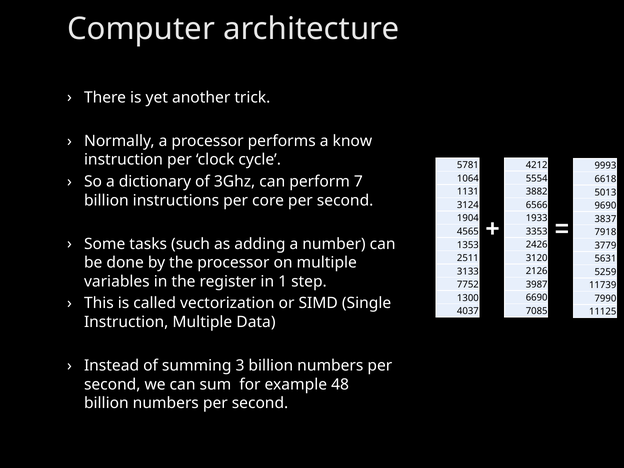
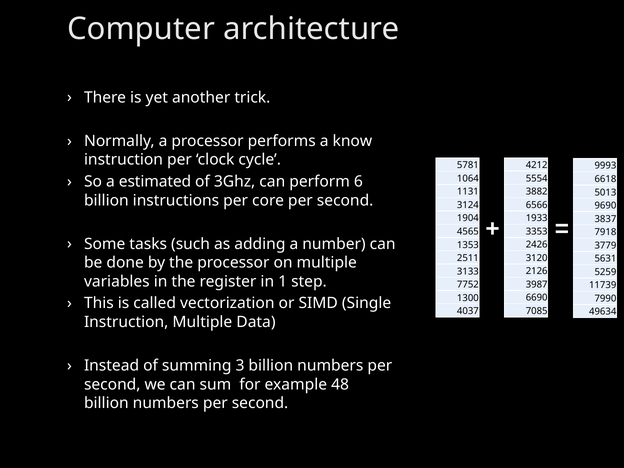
dictionary: dictionary -> estimated (155, 182)
7: 7 -> 6 (358, 182)
11125: 11125 -> 49634 (603, 312)
